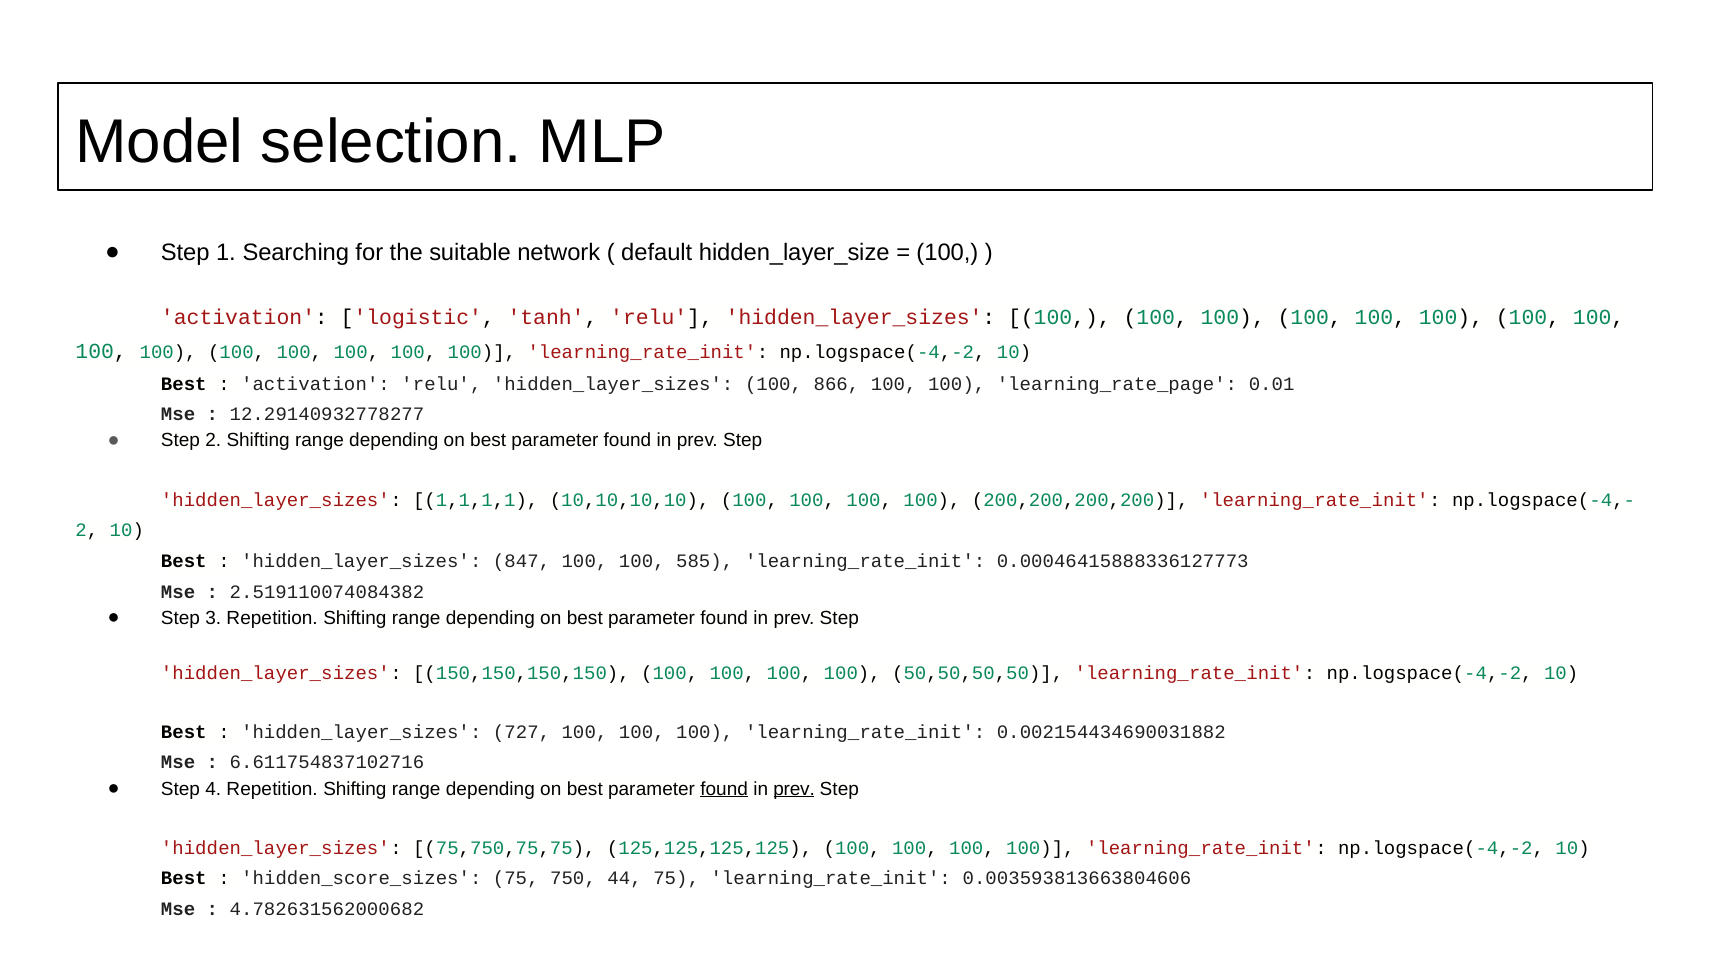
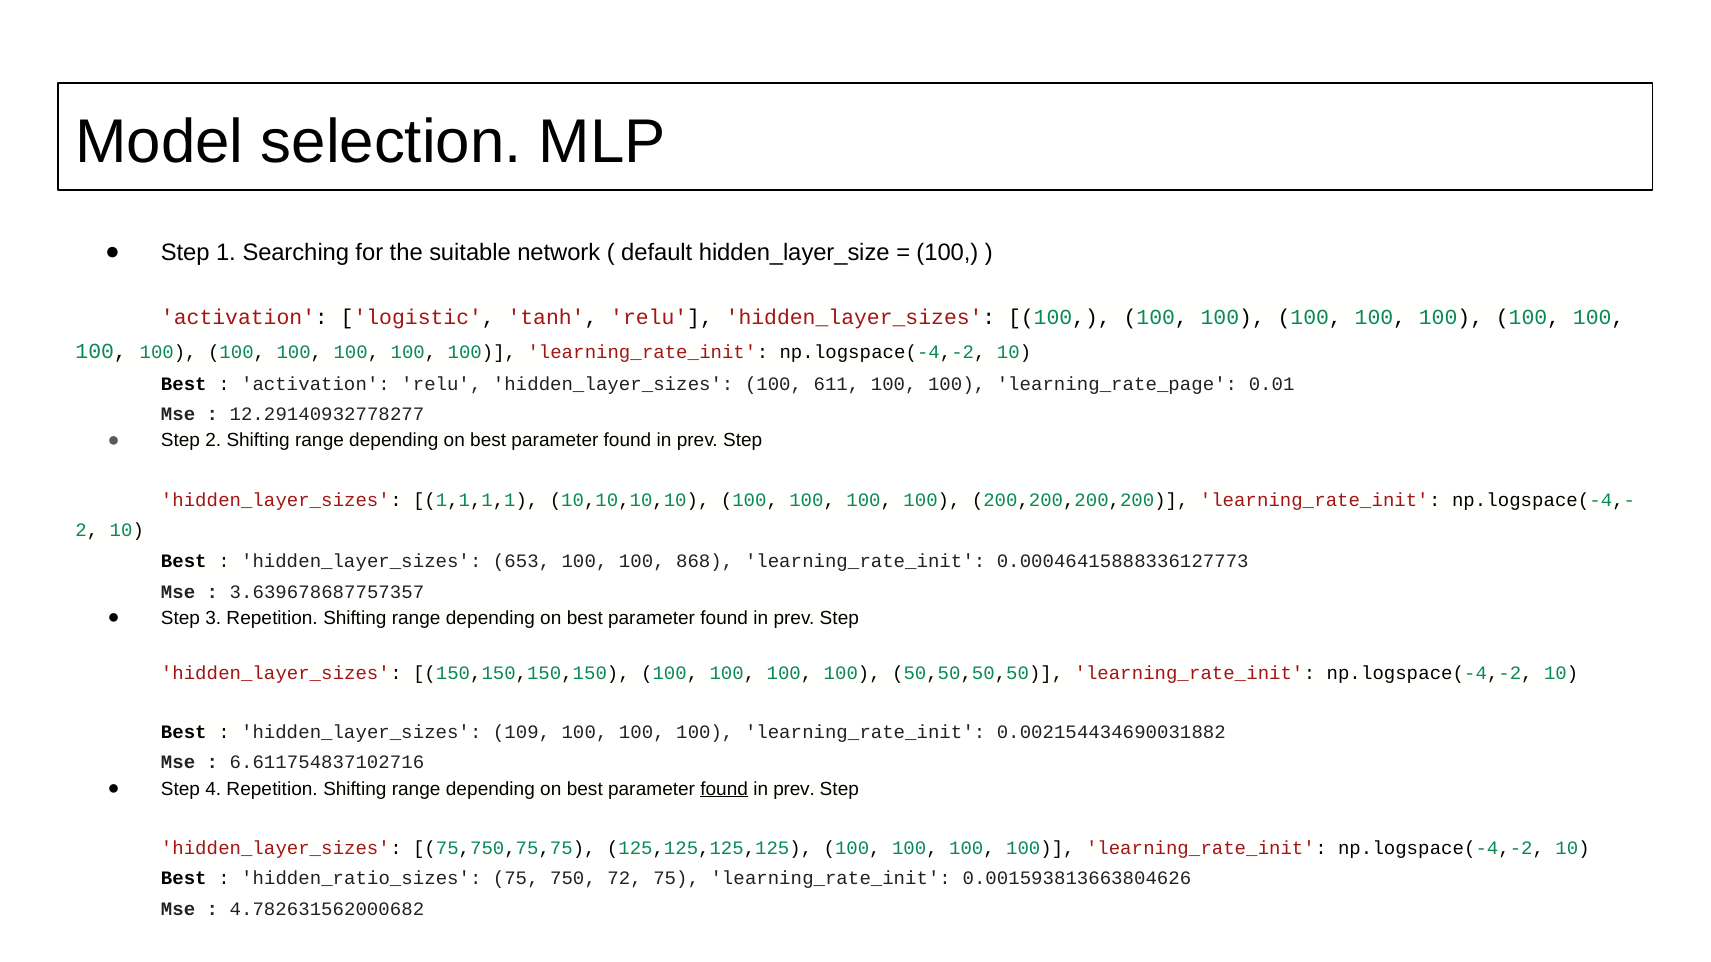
866: 866 -> 611 (836, 384)
847: 847 -> 653 (522, 562)
585: 585 -> 868 (705, 562)
2.519110074084382: 2.519110074084382 -> 3.639678687757357 (327, 592)
727: 727 -> 109 (522, 732)
prev underline: present -> none (794, 789)
hidden_score_sizes: hidden_score_sizes -> hidden_ratio_sizes (361, 879)
44: 44 -> 72 (625, 879)
0.003593813663804606: 0.003593813663804606 -> 0.001593813663804626 (1077, 879)
